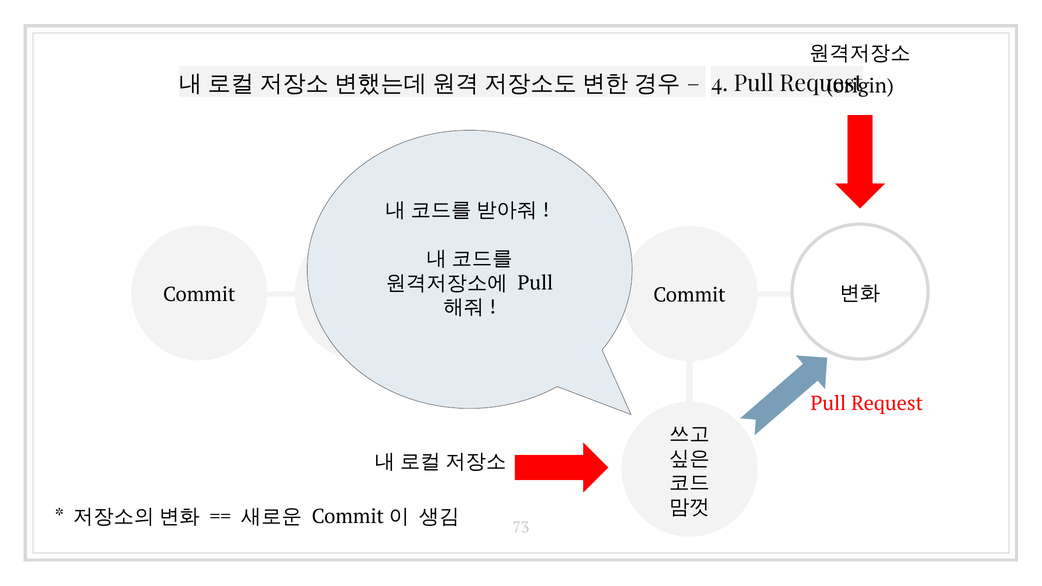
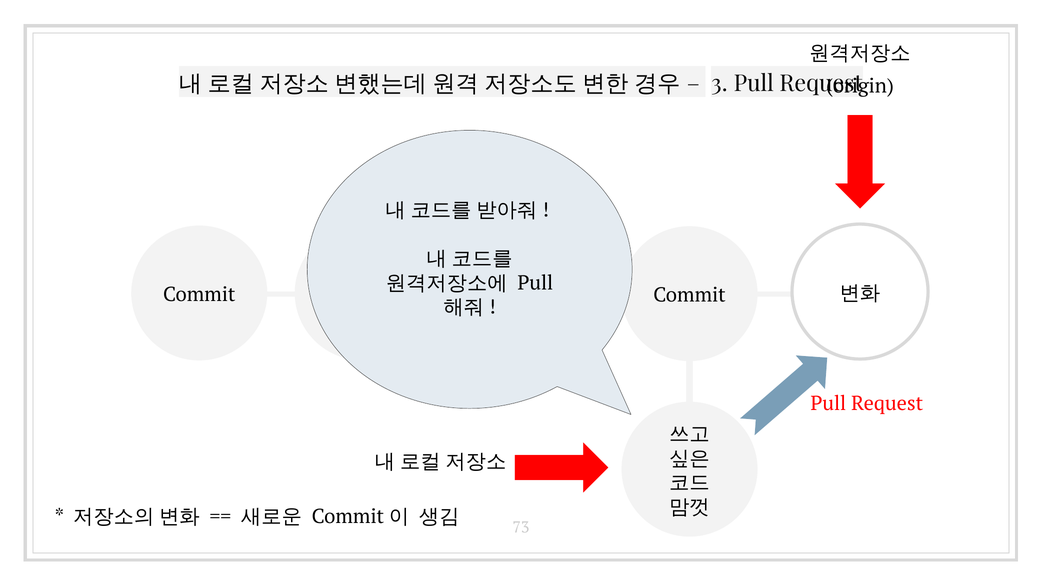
4: 4 -> 3 (719, 84)
